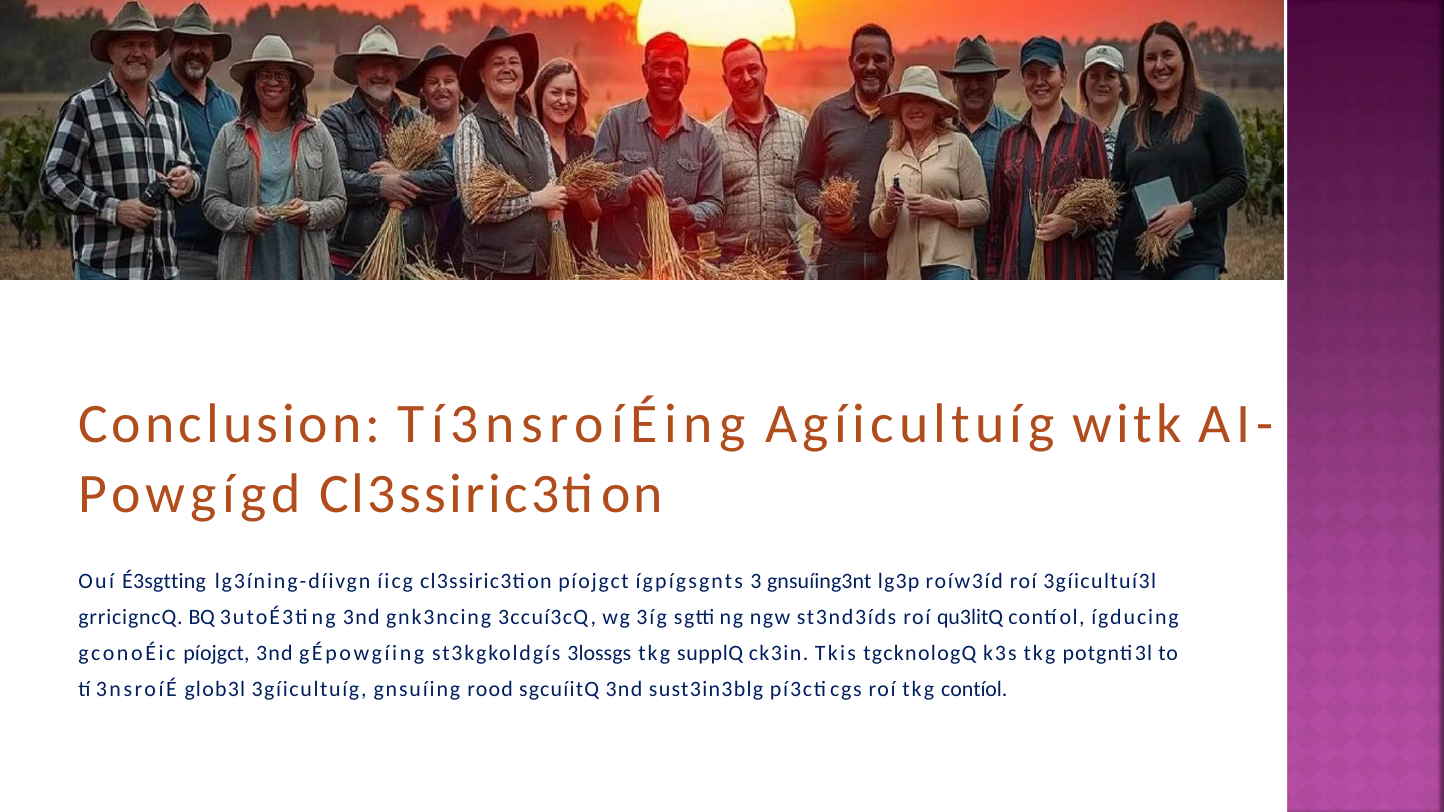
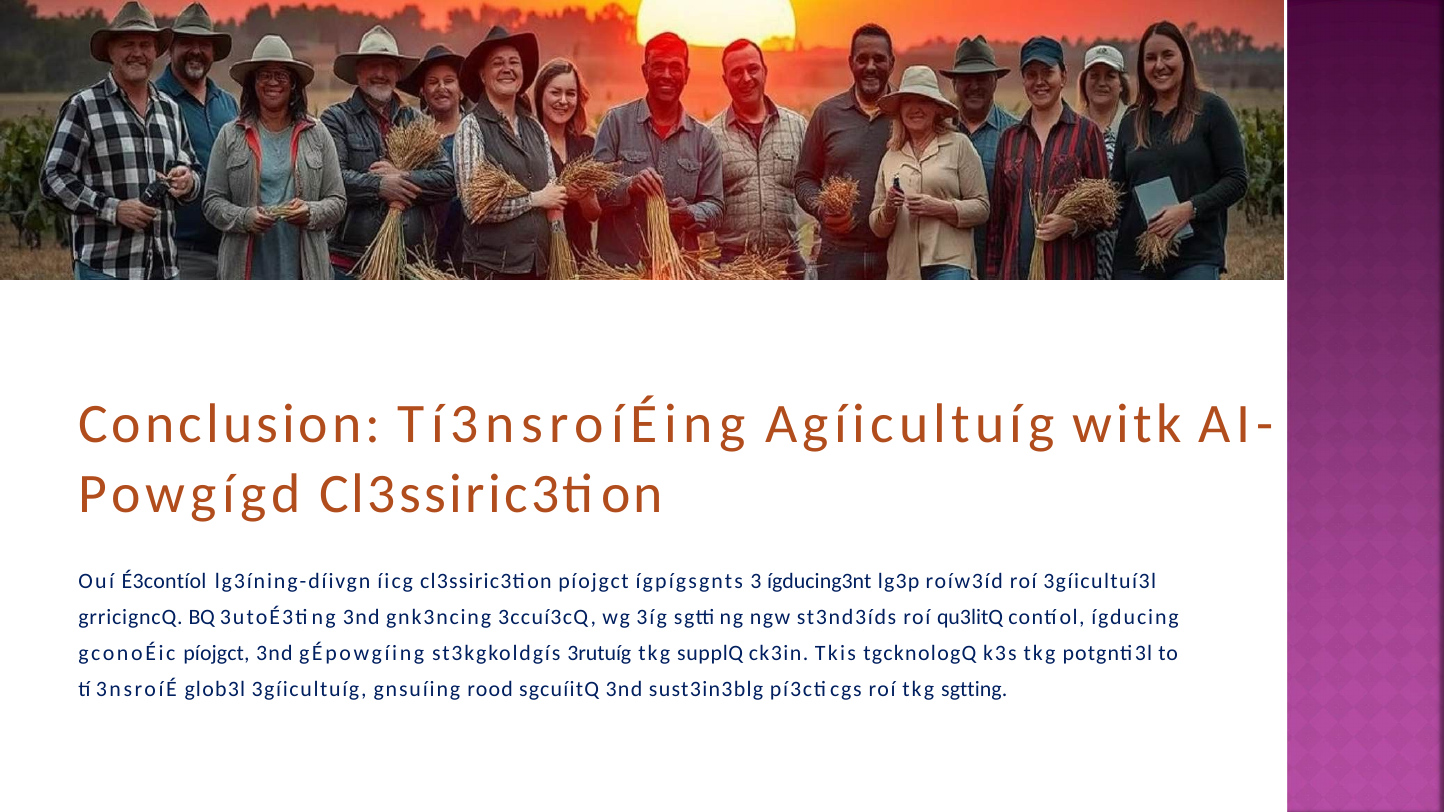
É3sgtting: É3sgtting -> É3contíol (164, 581)
gnsuíing3nt: gnsuíing3nt -> ígducing3nt (819, 581)
3lossgs: 3lossgs -> 3rutuíg (599, 654)
tkg contíol: contíol -> sgtting (974, 690)
